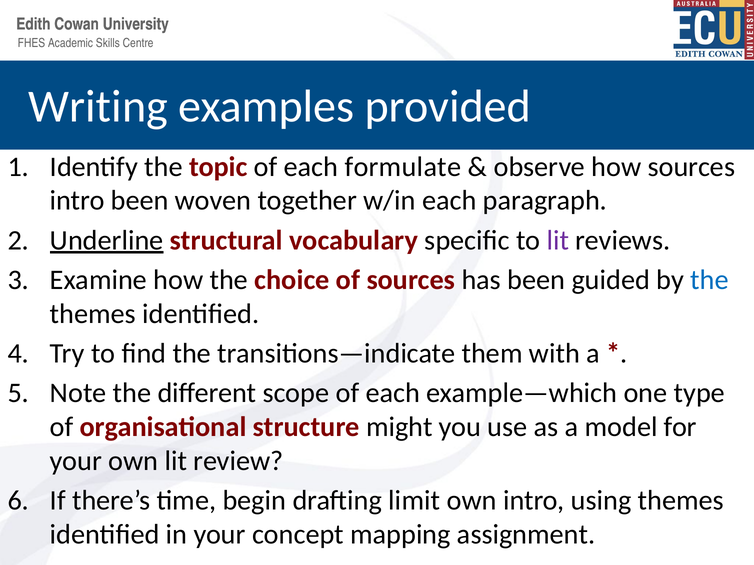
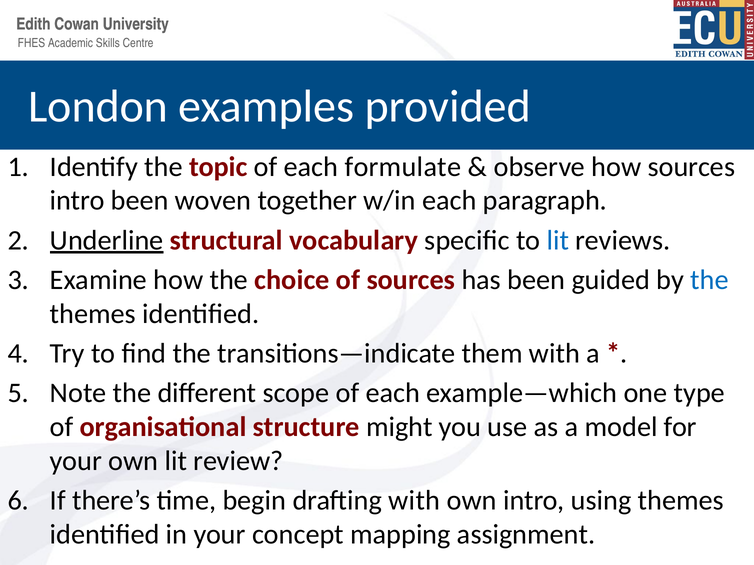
Writing: Writing -> London (98, 107)
lit colour: purple -> blue (558, 240)
drafting limit: limit -> with (414, 501)
